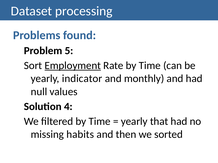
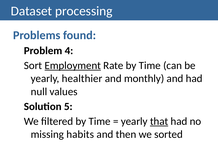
5: 5 -> 4 (69, 51)
indicator: indicator -> healthier (82, 79)
4: 4 -> 5 (68, 107)
that underline: none -> present (159, 122)
